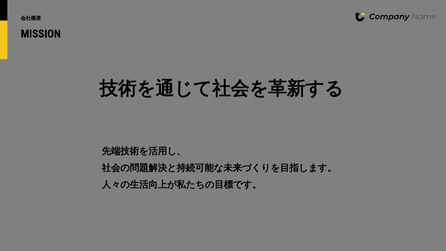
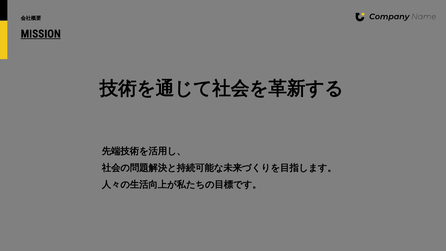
MISSION underline: none -> present (41, 34)
